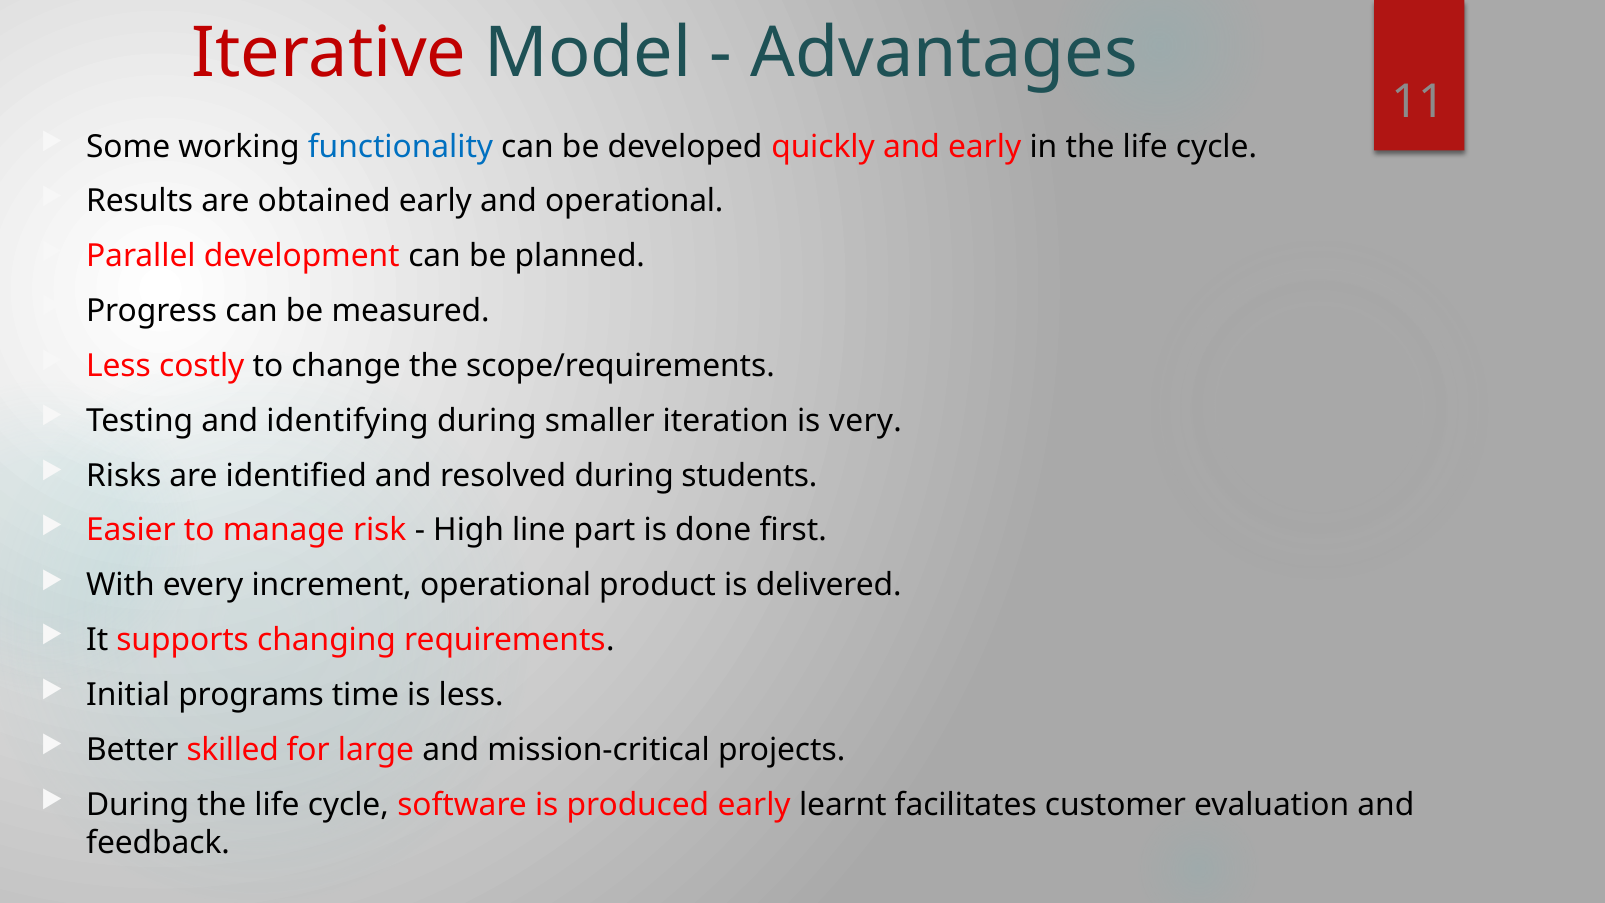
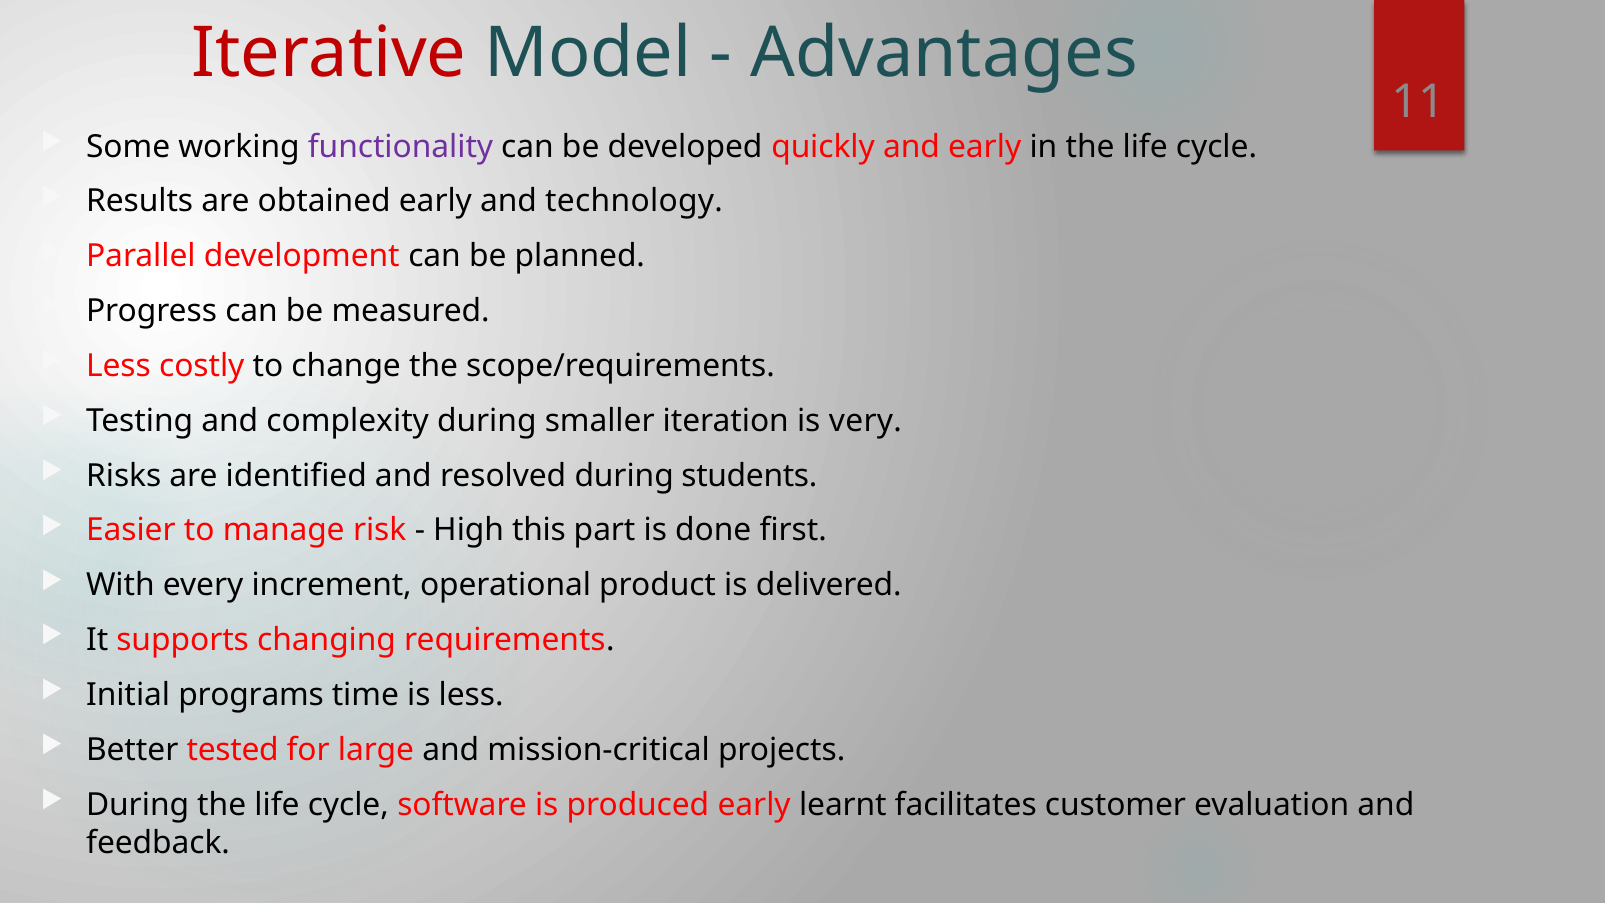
functionality colour: blue -> purple (400, 147)
and operational: operational -> technology (634, 201)
identifying: identifying -> complexity (348, 421)
line: line -> this (539, 530)
skilled: skilled -> tested (233, 750)
